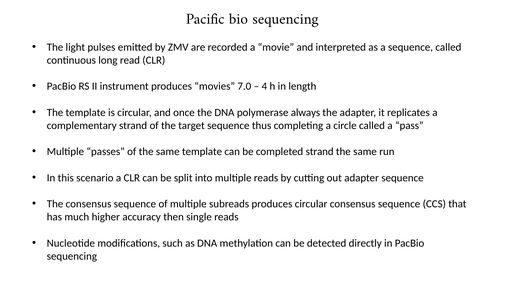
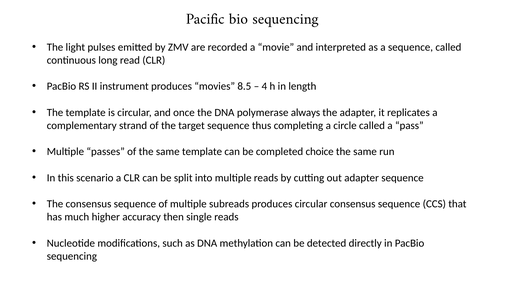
7.0: 7.0 -> 8.5 (244, 86)
completed strand: strand -> choice (320, 151)
